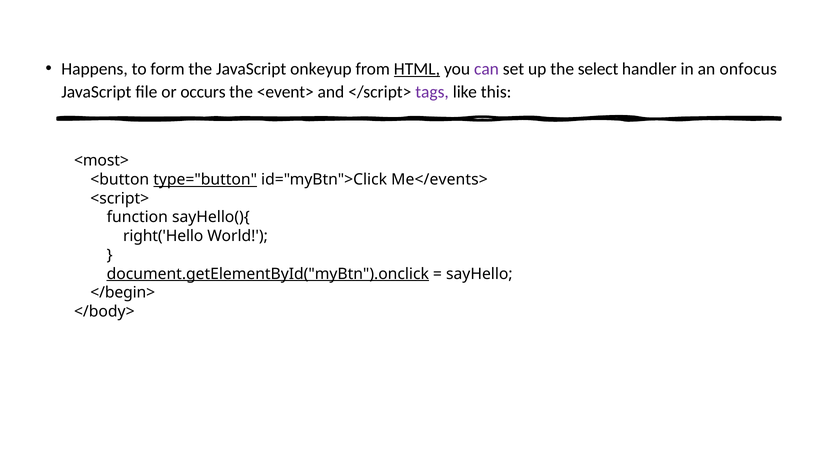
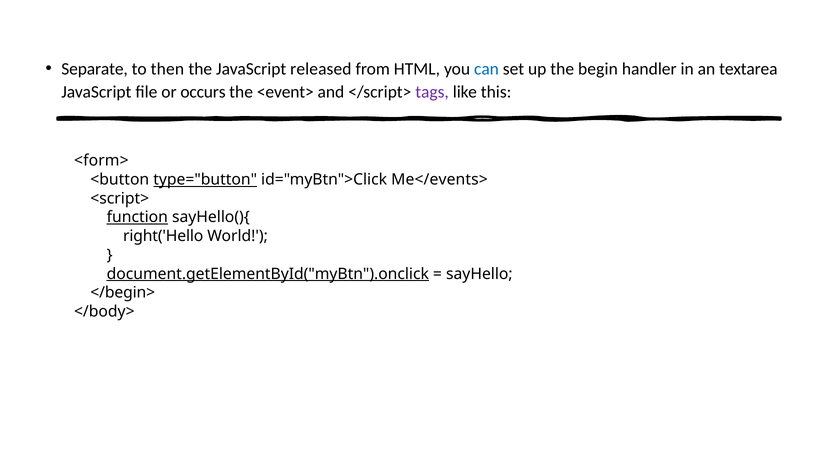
Happens: Happens -> Separate (95, 69)
form: form -> then (167, 69)
onkeyup: onkeyup -> released (321, 69)
HTML underline: present -> none (417, 69)
can colour: purple -> blue (486, 69)
select: select -> begin (598, 69)
onfocus: onfocus -> textarea (748, 69)
<most>: <most> -> <form> (101, 160)
function underline: none -> present (137, 217)
